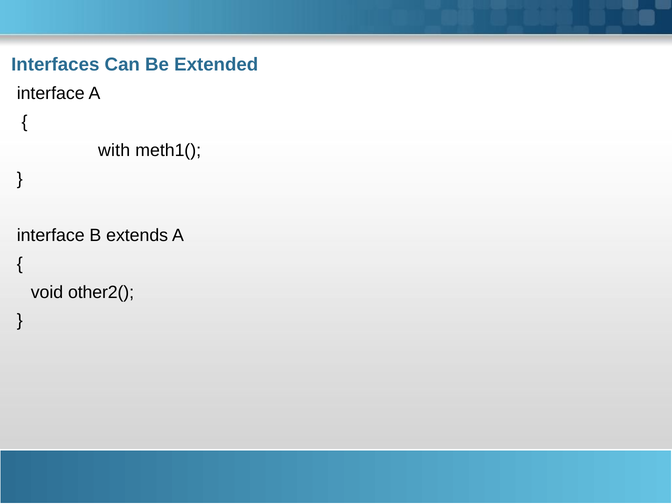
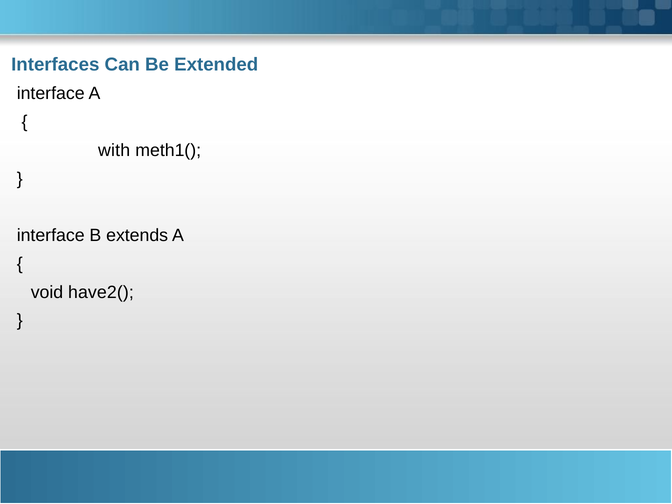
other2(: other2( -> have2( (101, 292)
